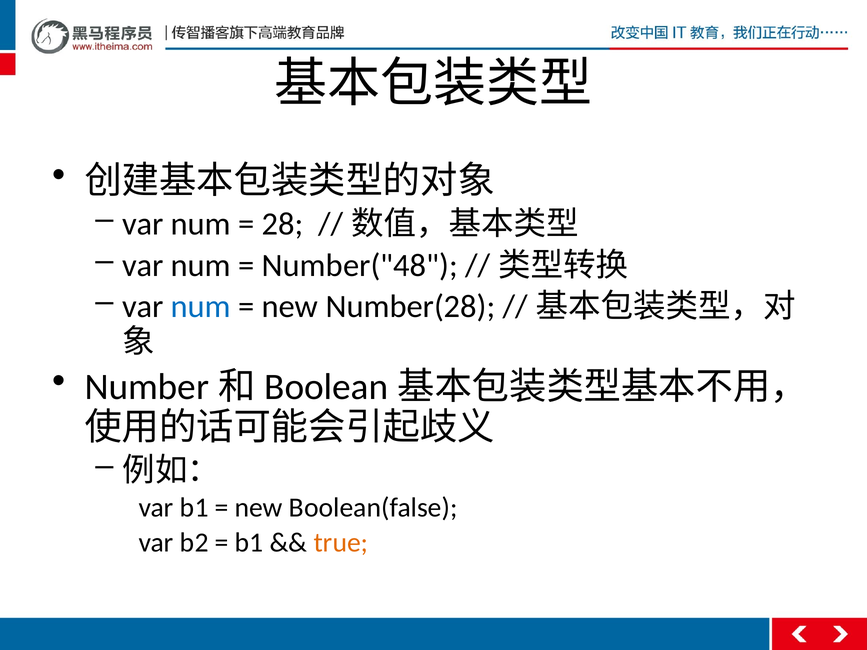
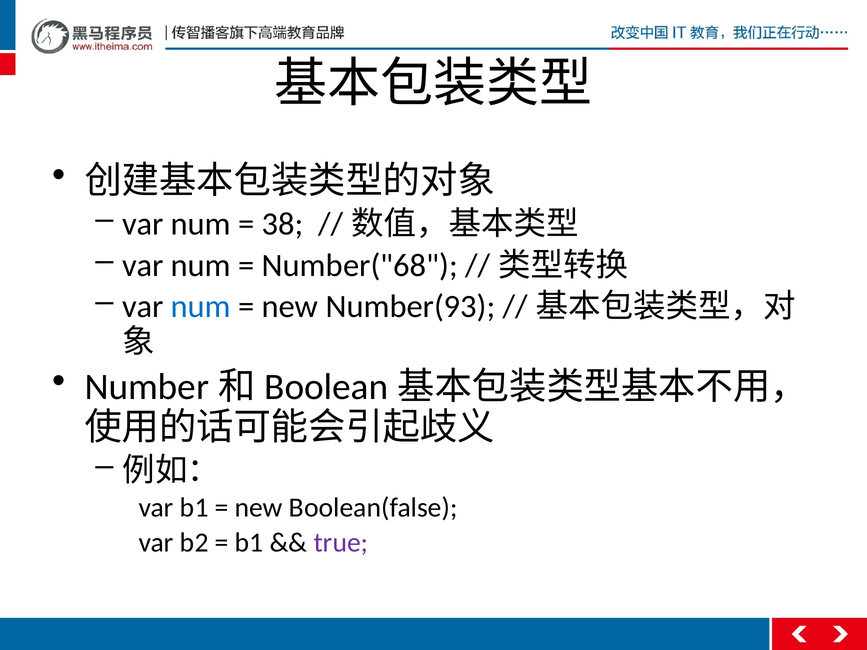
28: 28 -> 38 (283, 224)
Number("48: Number("48 -> Number("68 (360, 266)
Number(28: Number(28 -> Number(93 (410, 307)
true colour: orange -> purple (341, 543)
